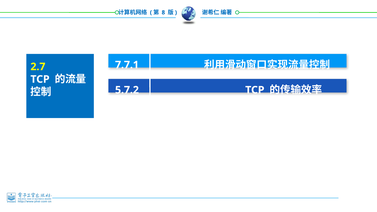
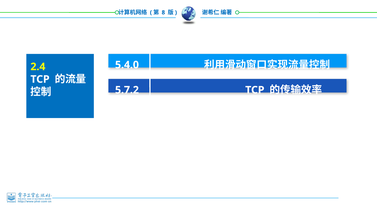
7.7.1: 7.7.1 -> 5.4.0 (127, 65)
2.7: 2.7 -> 2.4 (38, 67)
